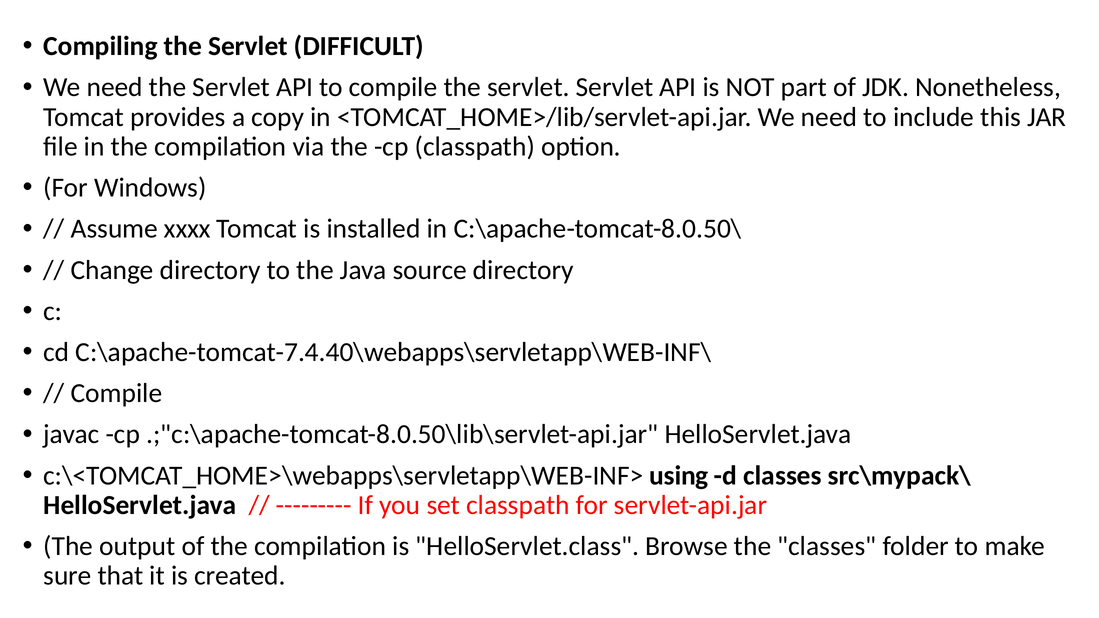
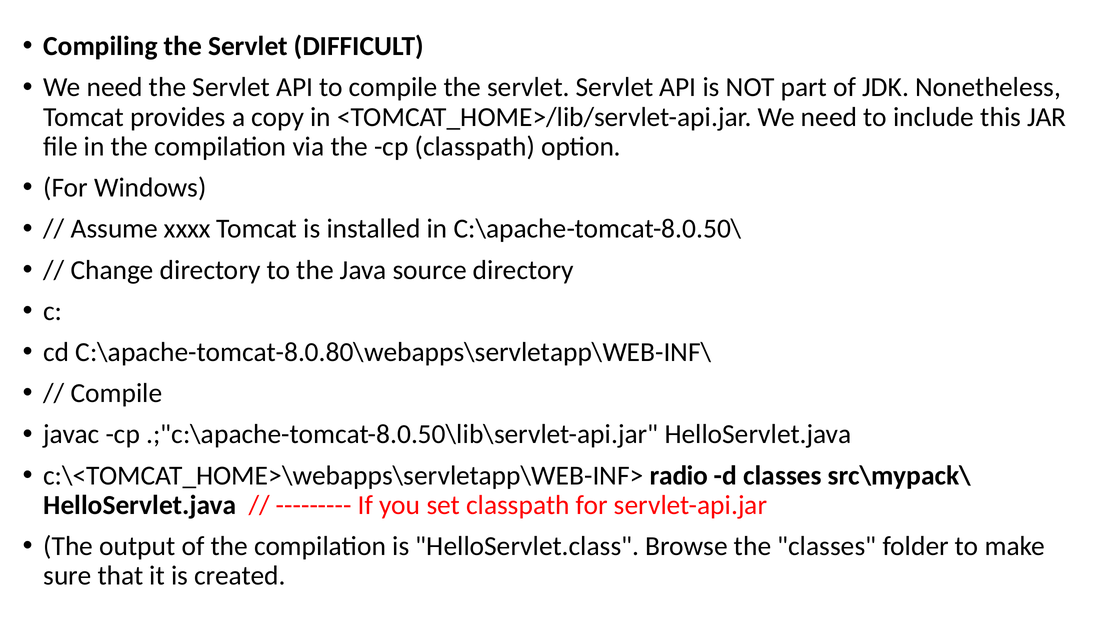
C:\apache-tomcat-7.4.40\webapps\servletapp\WEB-INF\: C:\apache-tomcat-7.4.40\webapps\servletapp\WEB-INF\ -> C:\apache-tomcat-8.0.80\webapps\servletapp\WEB-INF\ (393, 352)
using: using -> radio (679, 476)
